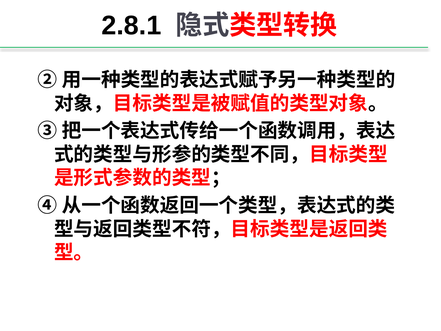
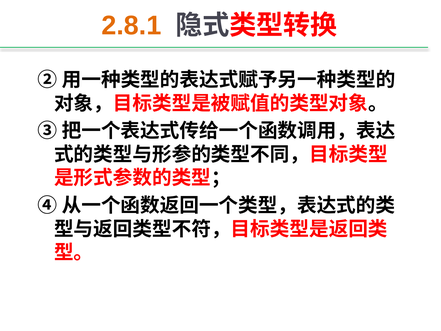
2.8.1 colour: black -> orange (131, 26)
